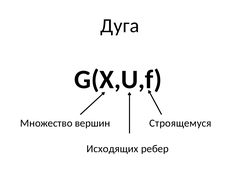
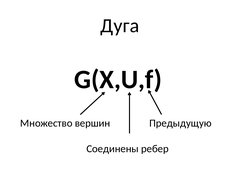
Строящемуся: Строящемуся -> Предыдущую (180, 123)
Исходящих: Исходящих -> Соединены (113, 149)
